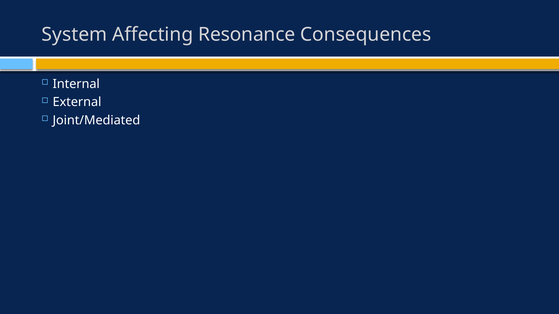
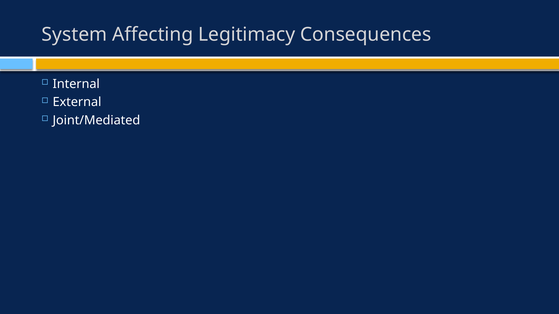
Resonance: Resonance -> Legitimacy (247, 35)
